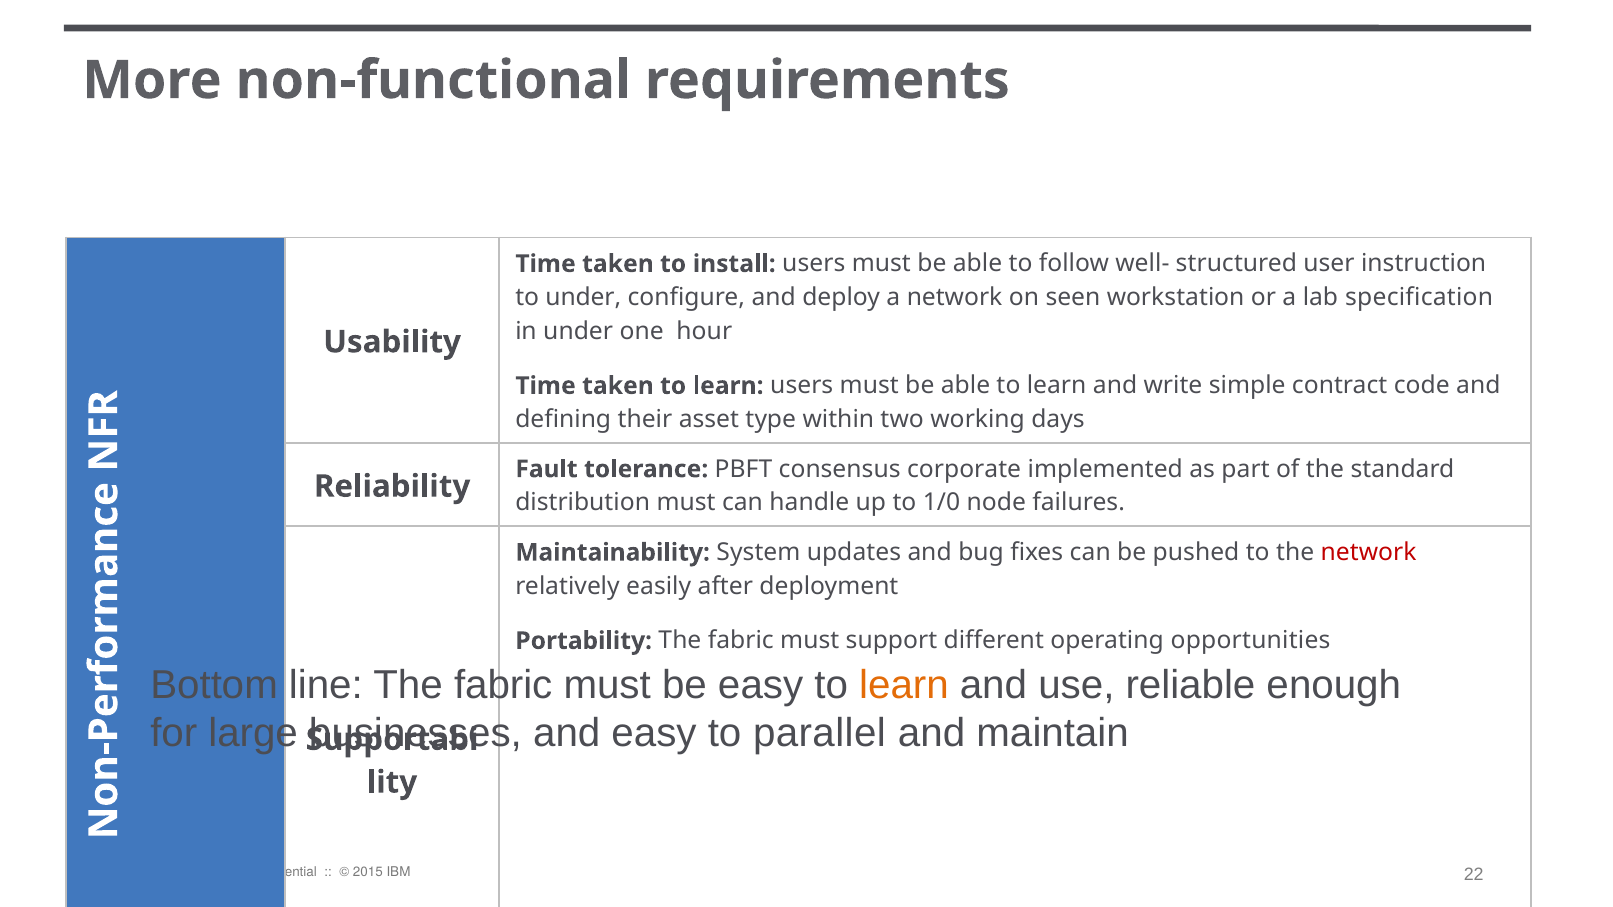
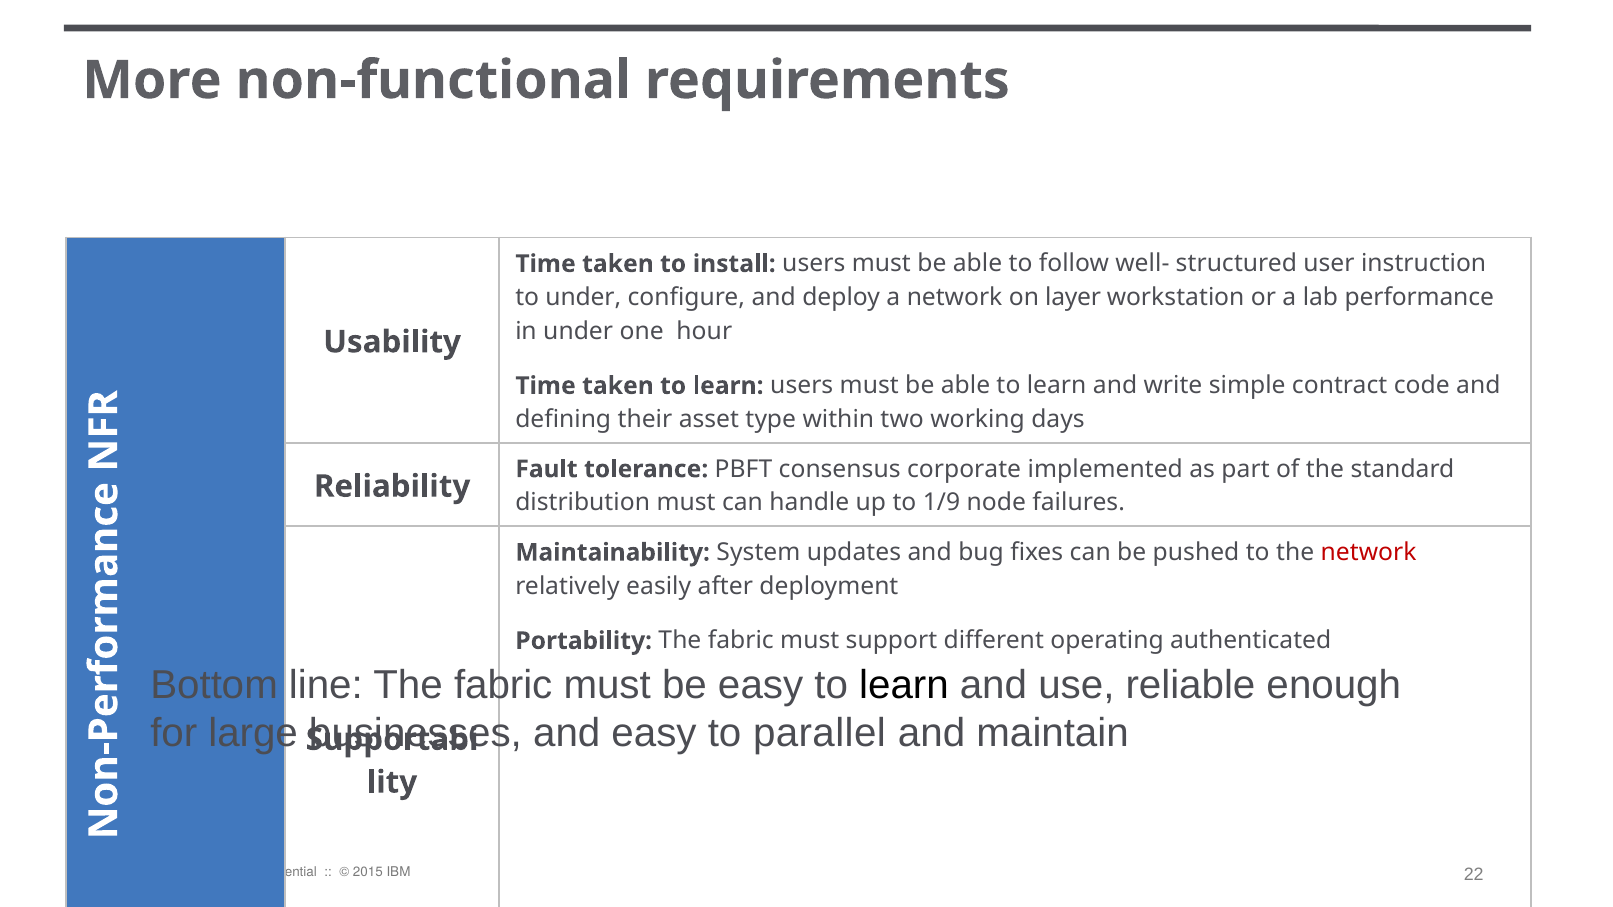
seen: seen -> layer (1073, 298)
specification: specification -> performance (1419, 298)
1/0: 1/0 -> 1/9 (942, 503)
opportunities: opportunities -> authenticated (1251, 641)
learn colour: orange -> black (904, 686)
